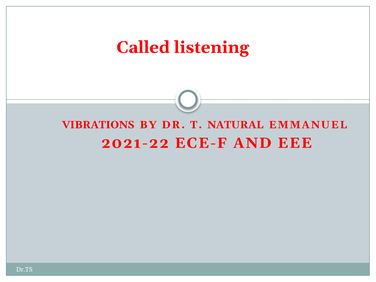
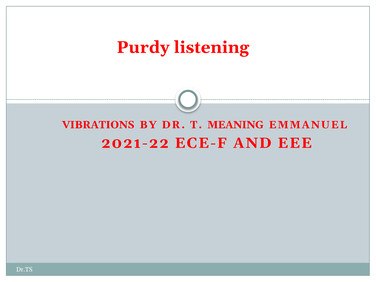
Called: Called -> Purdy (143, 47)
NATURAL: NATURAL -> MEANING (235, 125)
